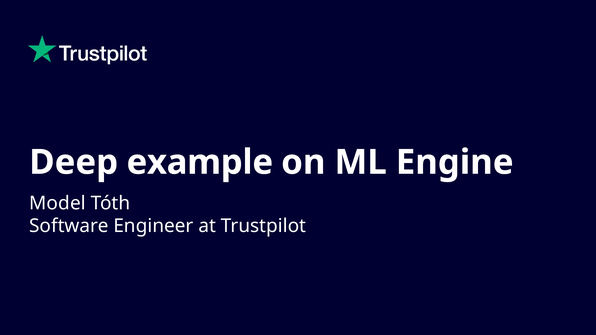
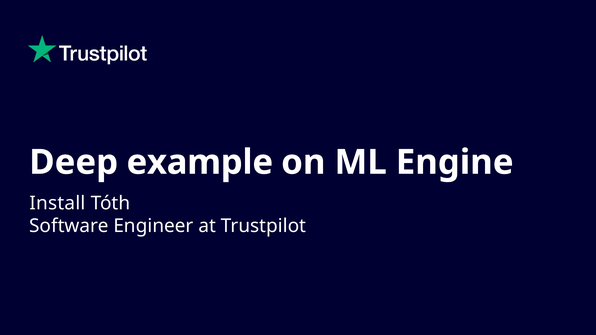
Model: Model -> Install (57, 203)
